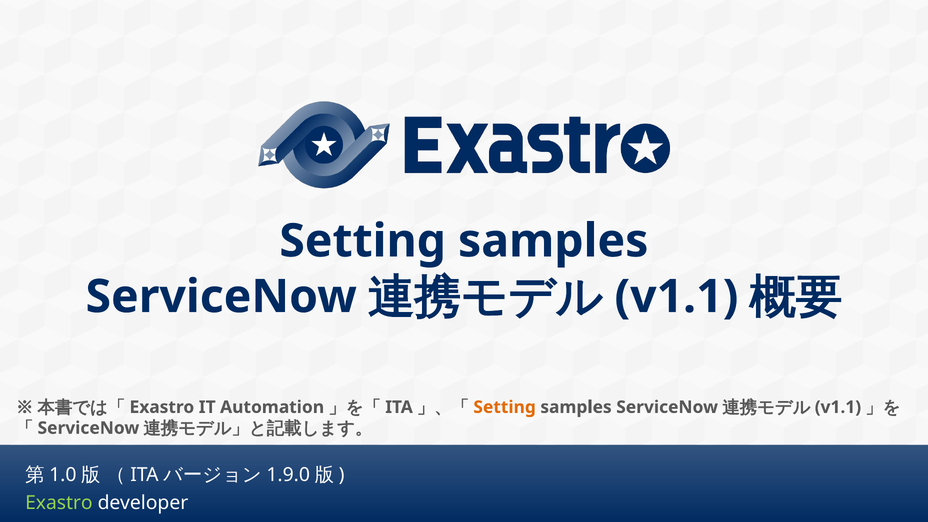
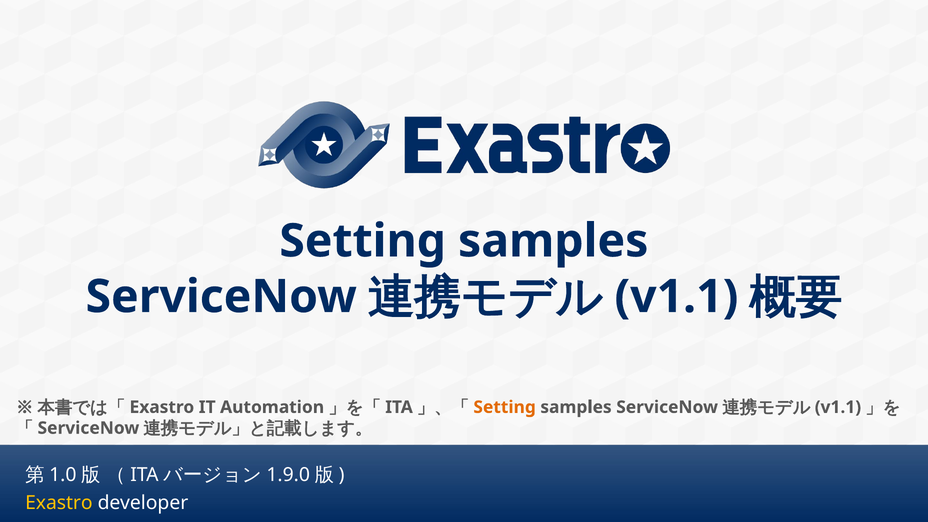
Exastro colour: light green -> yellow (59, 503)
